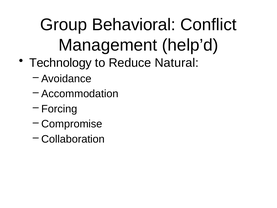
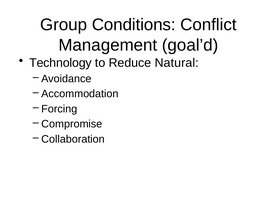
Behavioral: Behavioral -> Conditions (134, 25)
help’d: help’d -> goal’d (190, 45)
